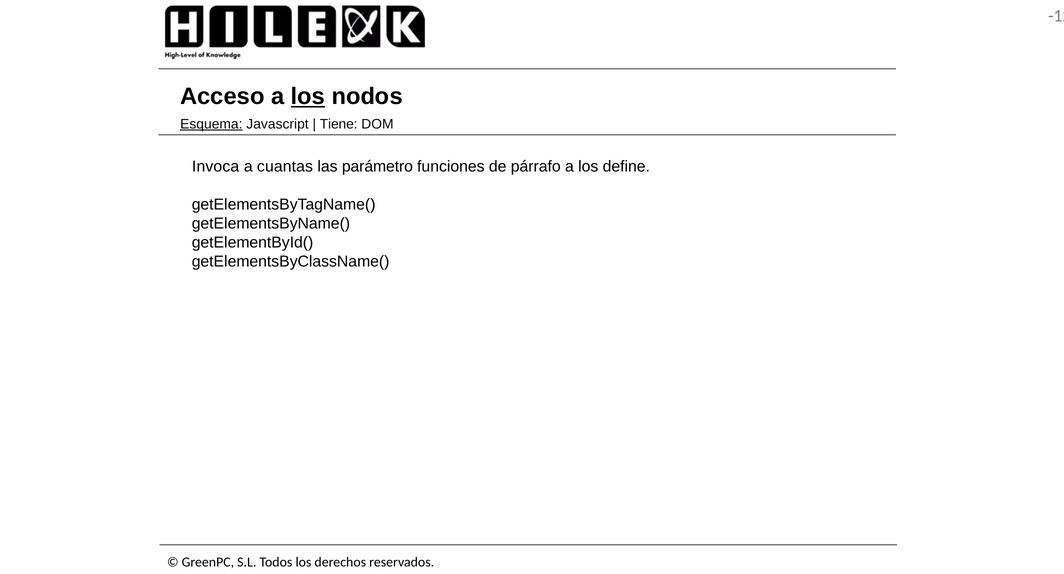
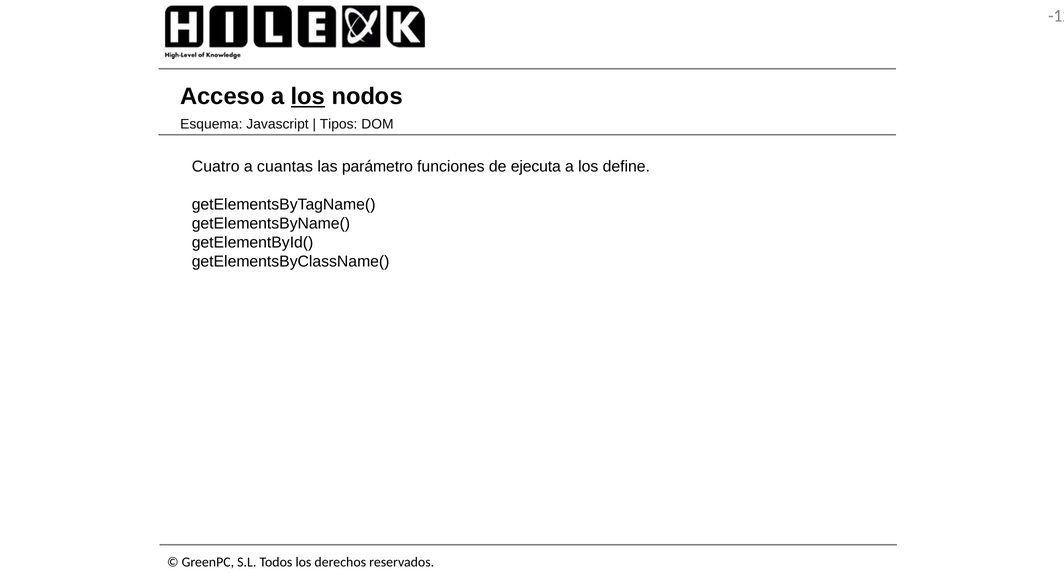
Esquema underline: present -> none (211, 124)
Tiene: Tiene -> Tipos (339, 124)
Invoca: Invoca -> Cuatro (216, 167)
párrafo: párrafo -> ejecuta (536, 167)
